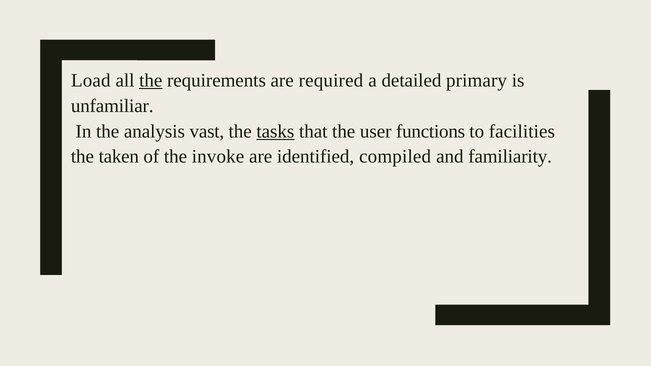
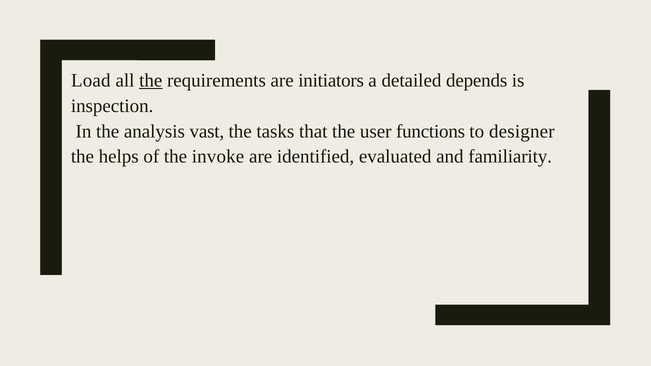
required: required -> initiators (331, 80)
primary: primary -> depends (477, 80)
unfamiliar: unfamiliar -> inspection (112, 106)
tasks underline: present -> none (275, 131)
facilities: facilities -> designer (522, 131)
taken: taken -> helps (119, 157)
compiled: compiled -> evaluated (395, 157)
